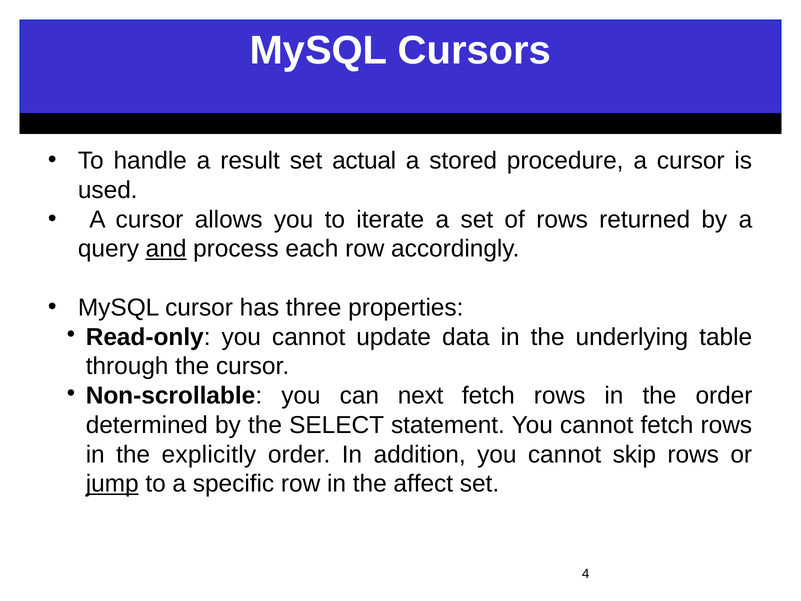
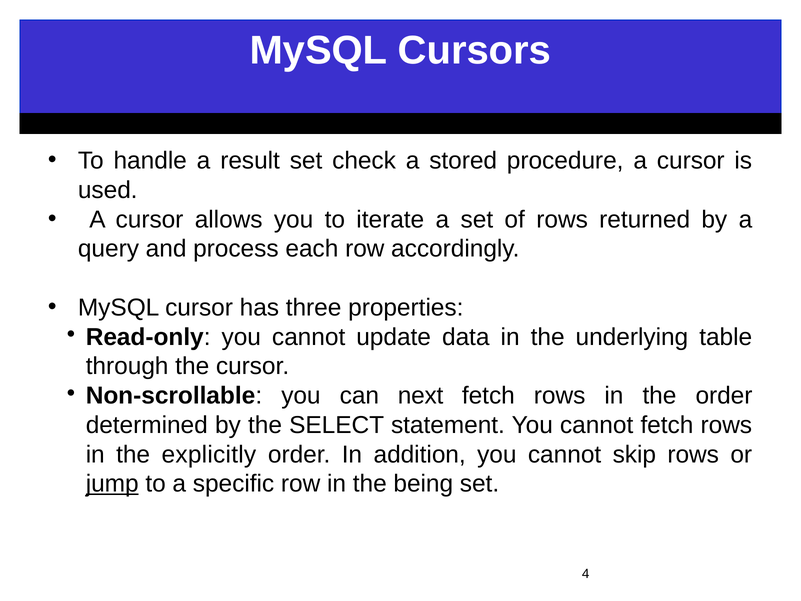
actual: actual -> check (364, 161)
and underline: present -> none (166, 249)
affect: affect -> being (423, 484)
